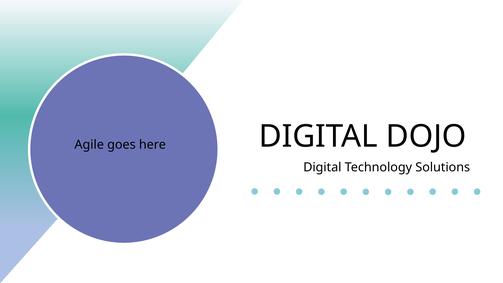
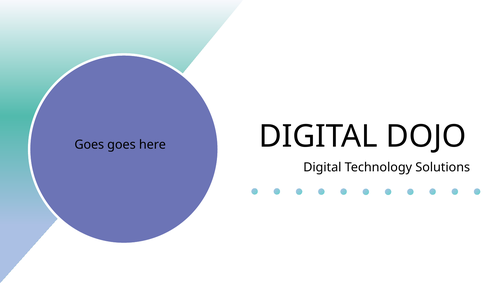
Agile: Agile -> Goes (89, 145)
